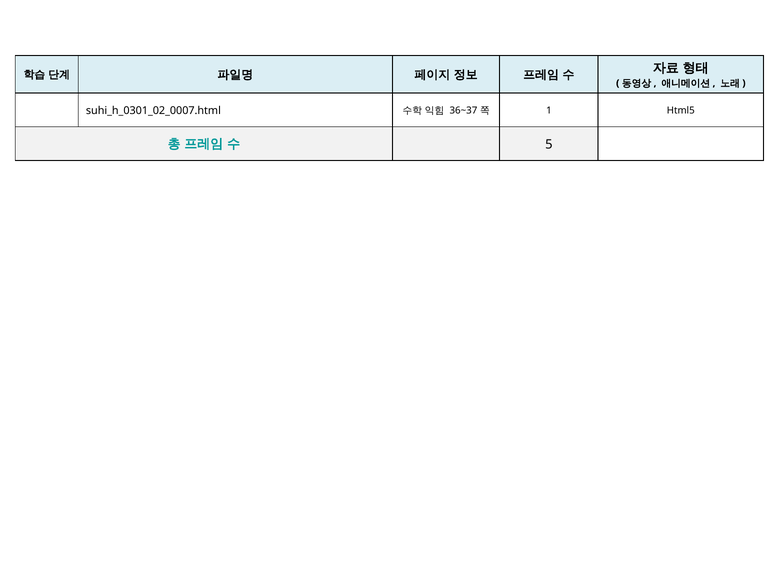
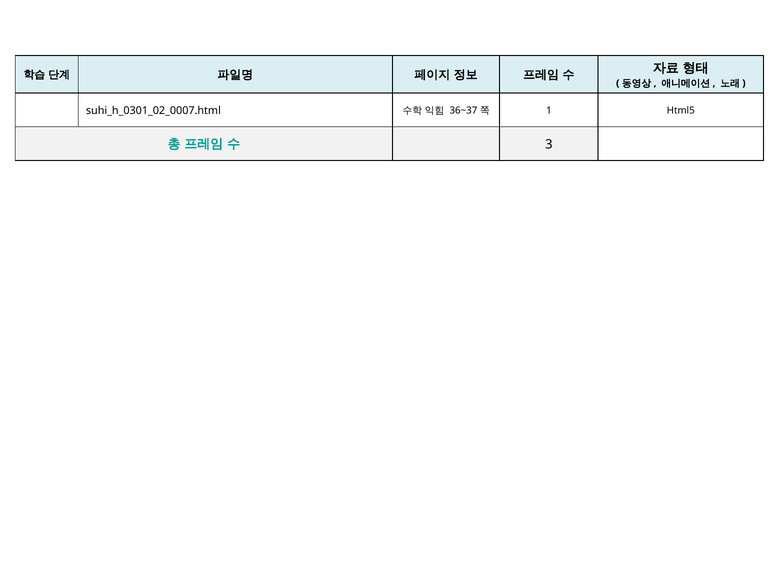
5: 5 -> 3 (549, 144)
